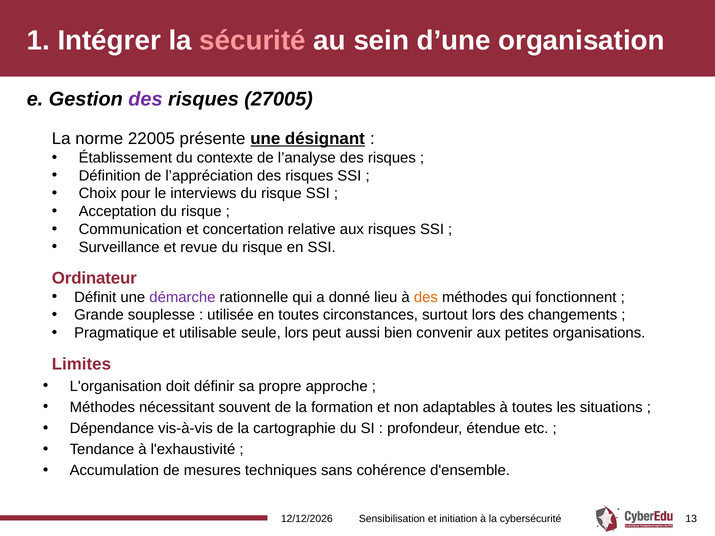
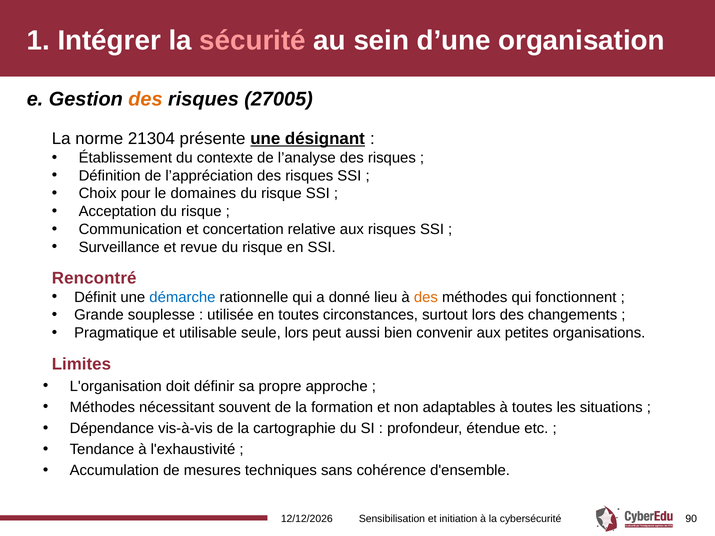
des colour: purple -> orange (145, 99)
22005: 22005 -> 21304 (151, 139)
interviews: interviews -> domaines (203, 194)
Ordinateur: Ordinateur -> Rencontré (94, 278)
démarche colour: purple -> blue (182, 297)
13: 13 -> 90 (691, 519)
